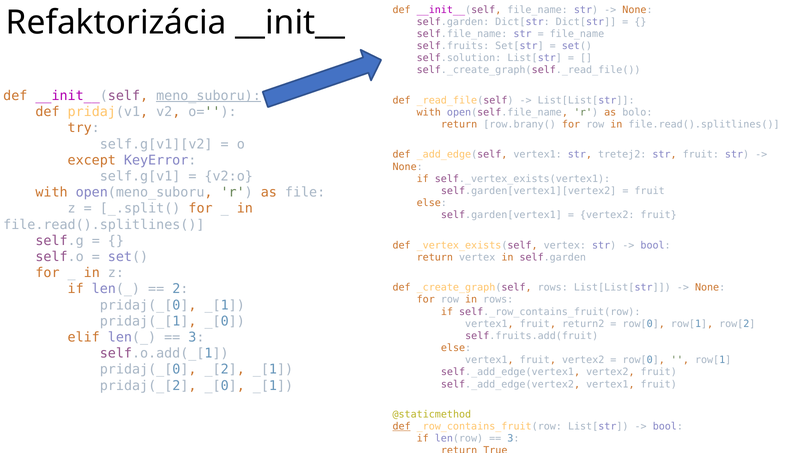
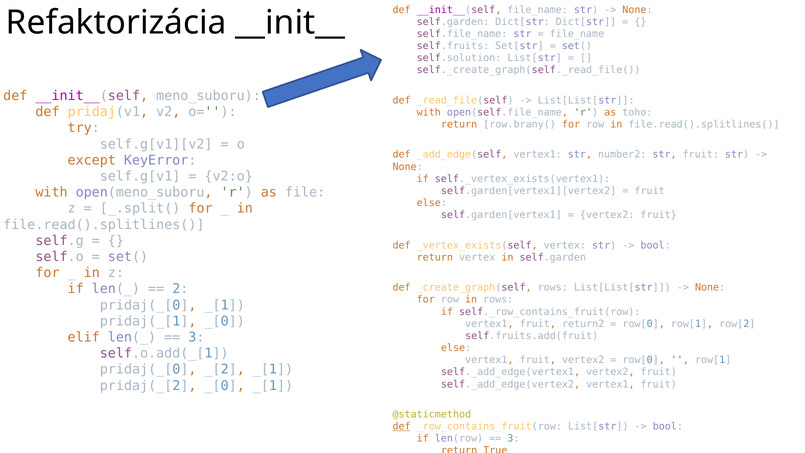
meno_suboru underline: present -> none (208, 96)
bolo: bolo -> toho (637, 112)
tretej2: tretej2 -> number2 (622, 155)
